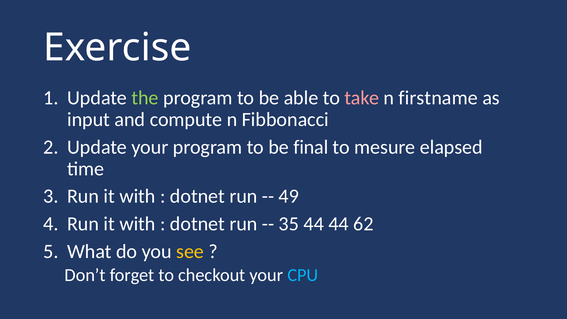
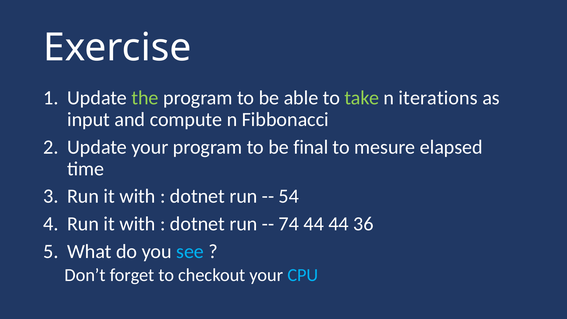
take colour: pink -> light green (362, 98)
firstname: firstname -> iterations (438, 98)
49: 49 -> 54 (289, 196)
35: 35 -> 74 (289, 224)
62: 62 -> 36 (363, 224)
see colour: yellow -> light blue (190, 251)
